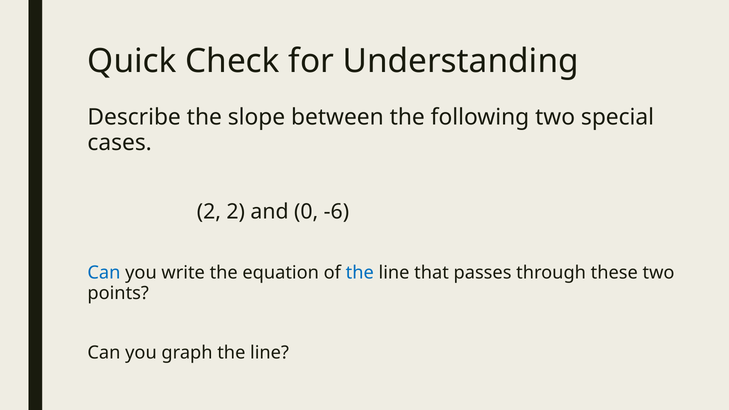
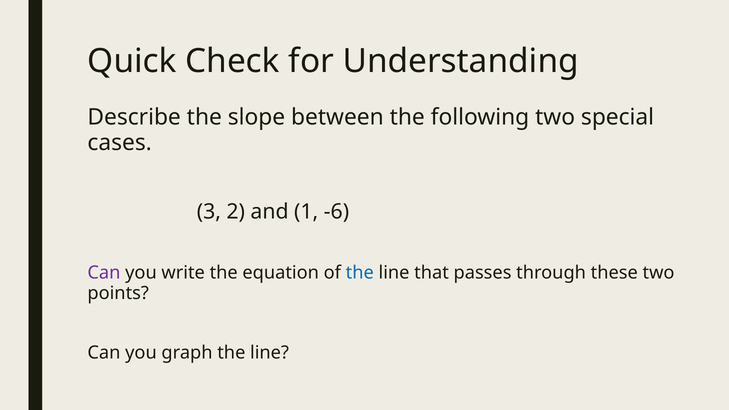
2: 2 -> 3 (209, 212)
0: 0 -> 1 (306, 212)
Can colour: blue -> purple (104, 273)
